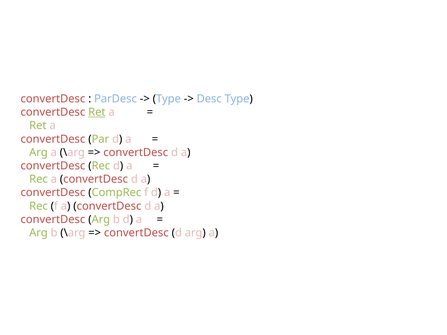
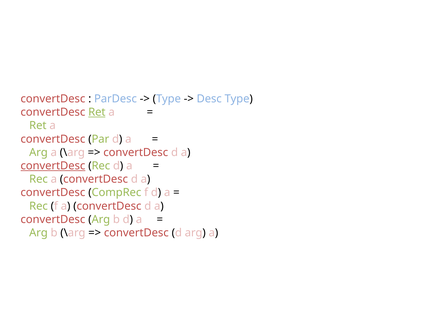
convertDesc underline: none -> present (53, 166)
